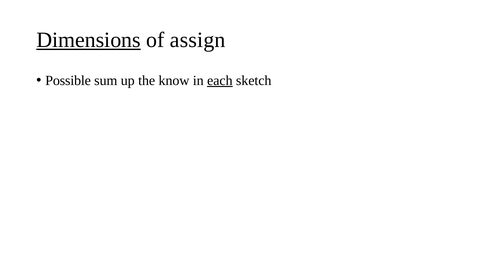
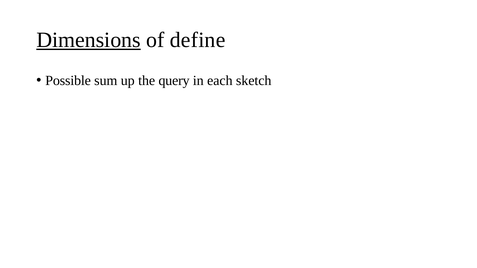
assign: assign -> define (198, 40)
know: know -> query (174, 81)
each underline: present -> none (220, 81)
